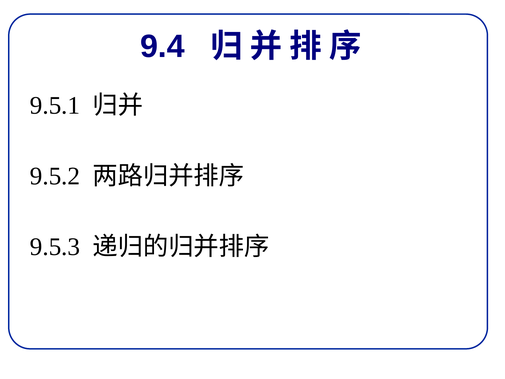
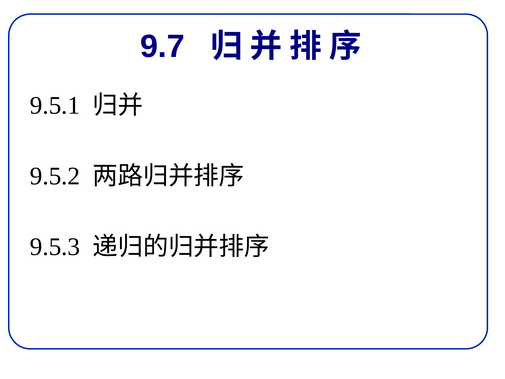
9.4: 9.4 -> 9.7 (162, 46)
